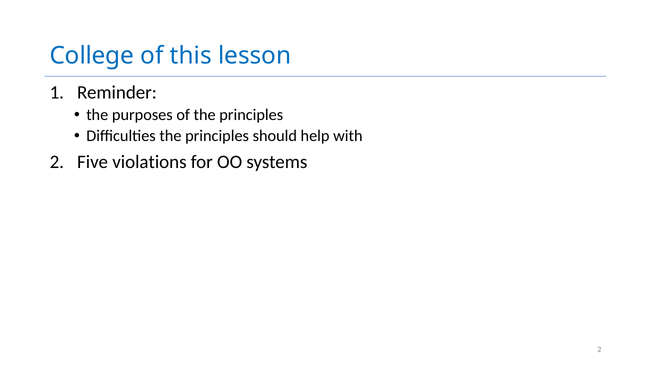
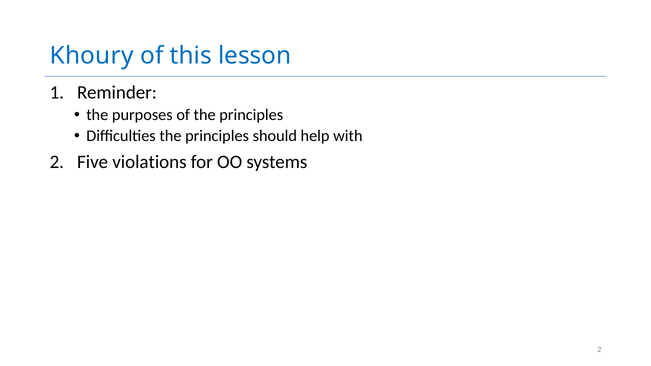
College: College -> Khoury (92, 56)
